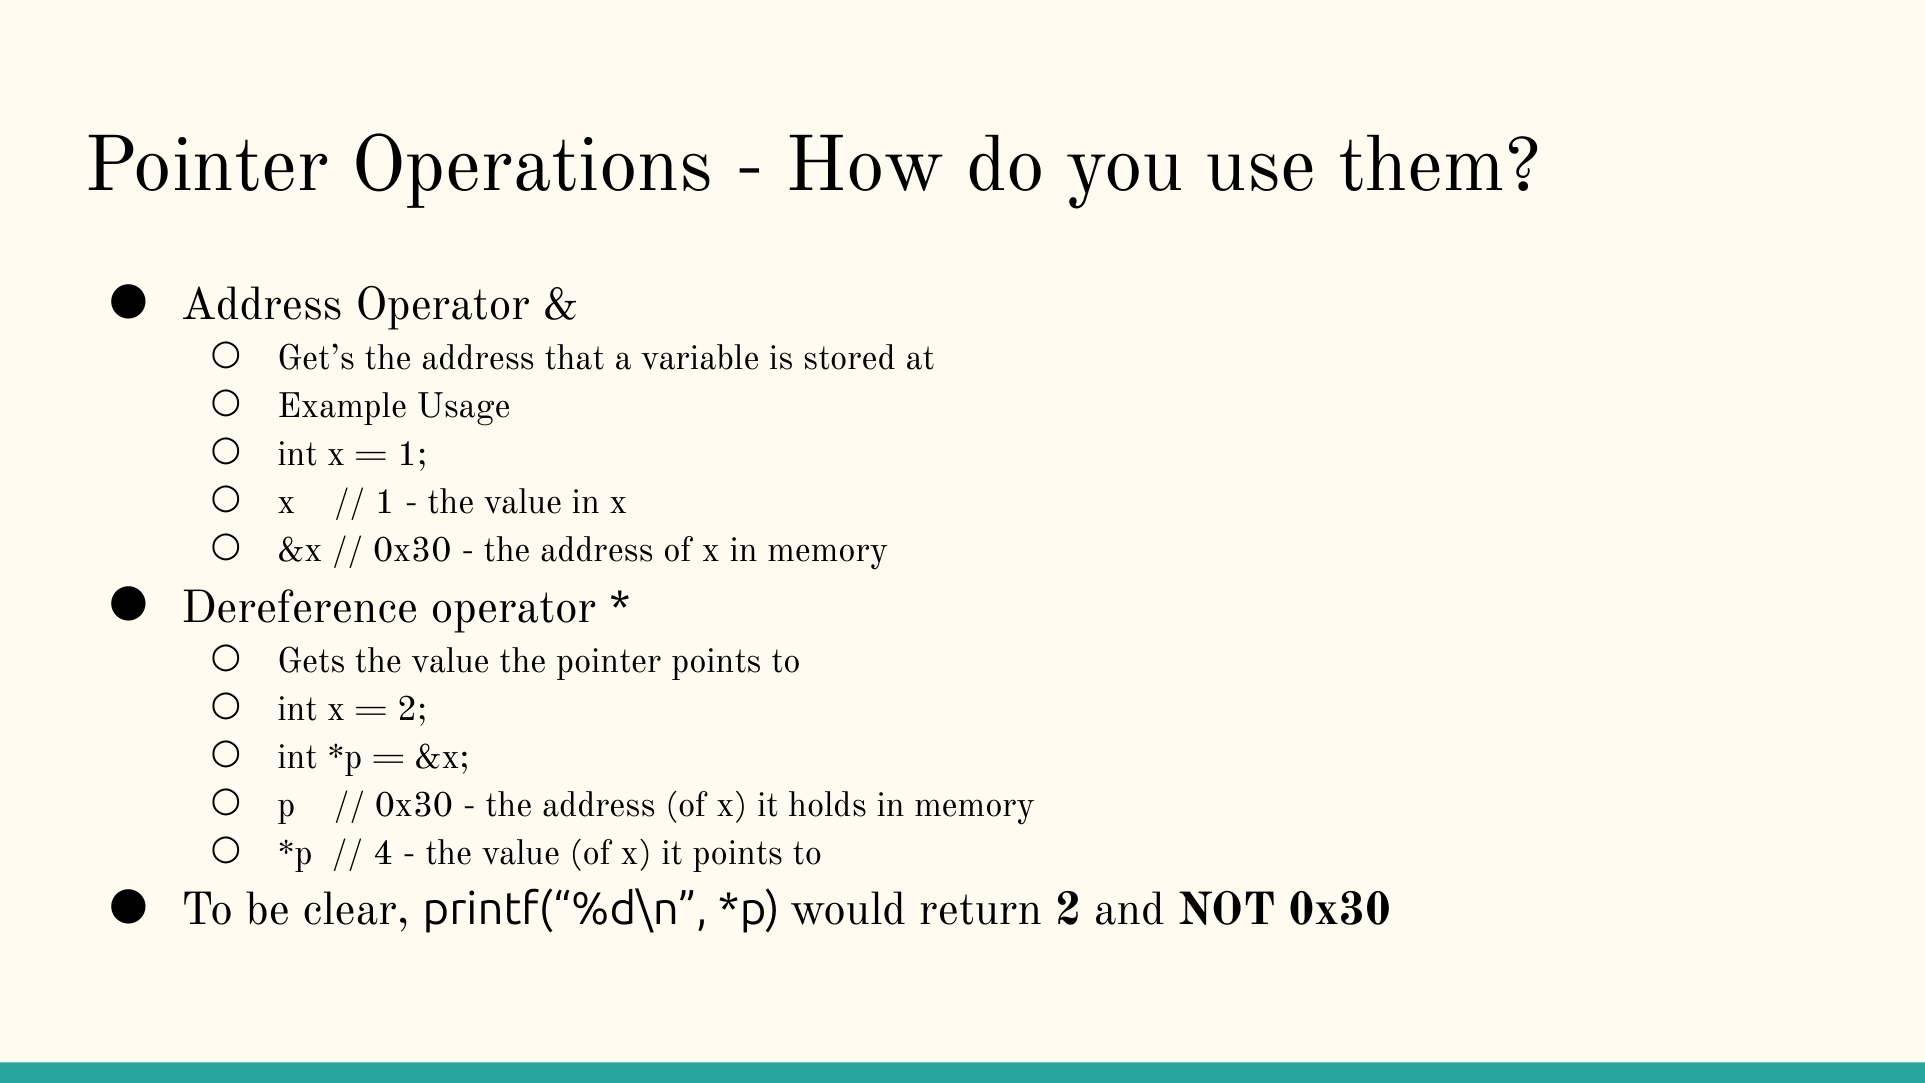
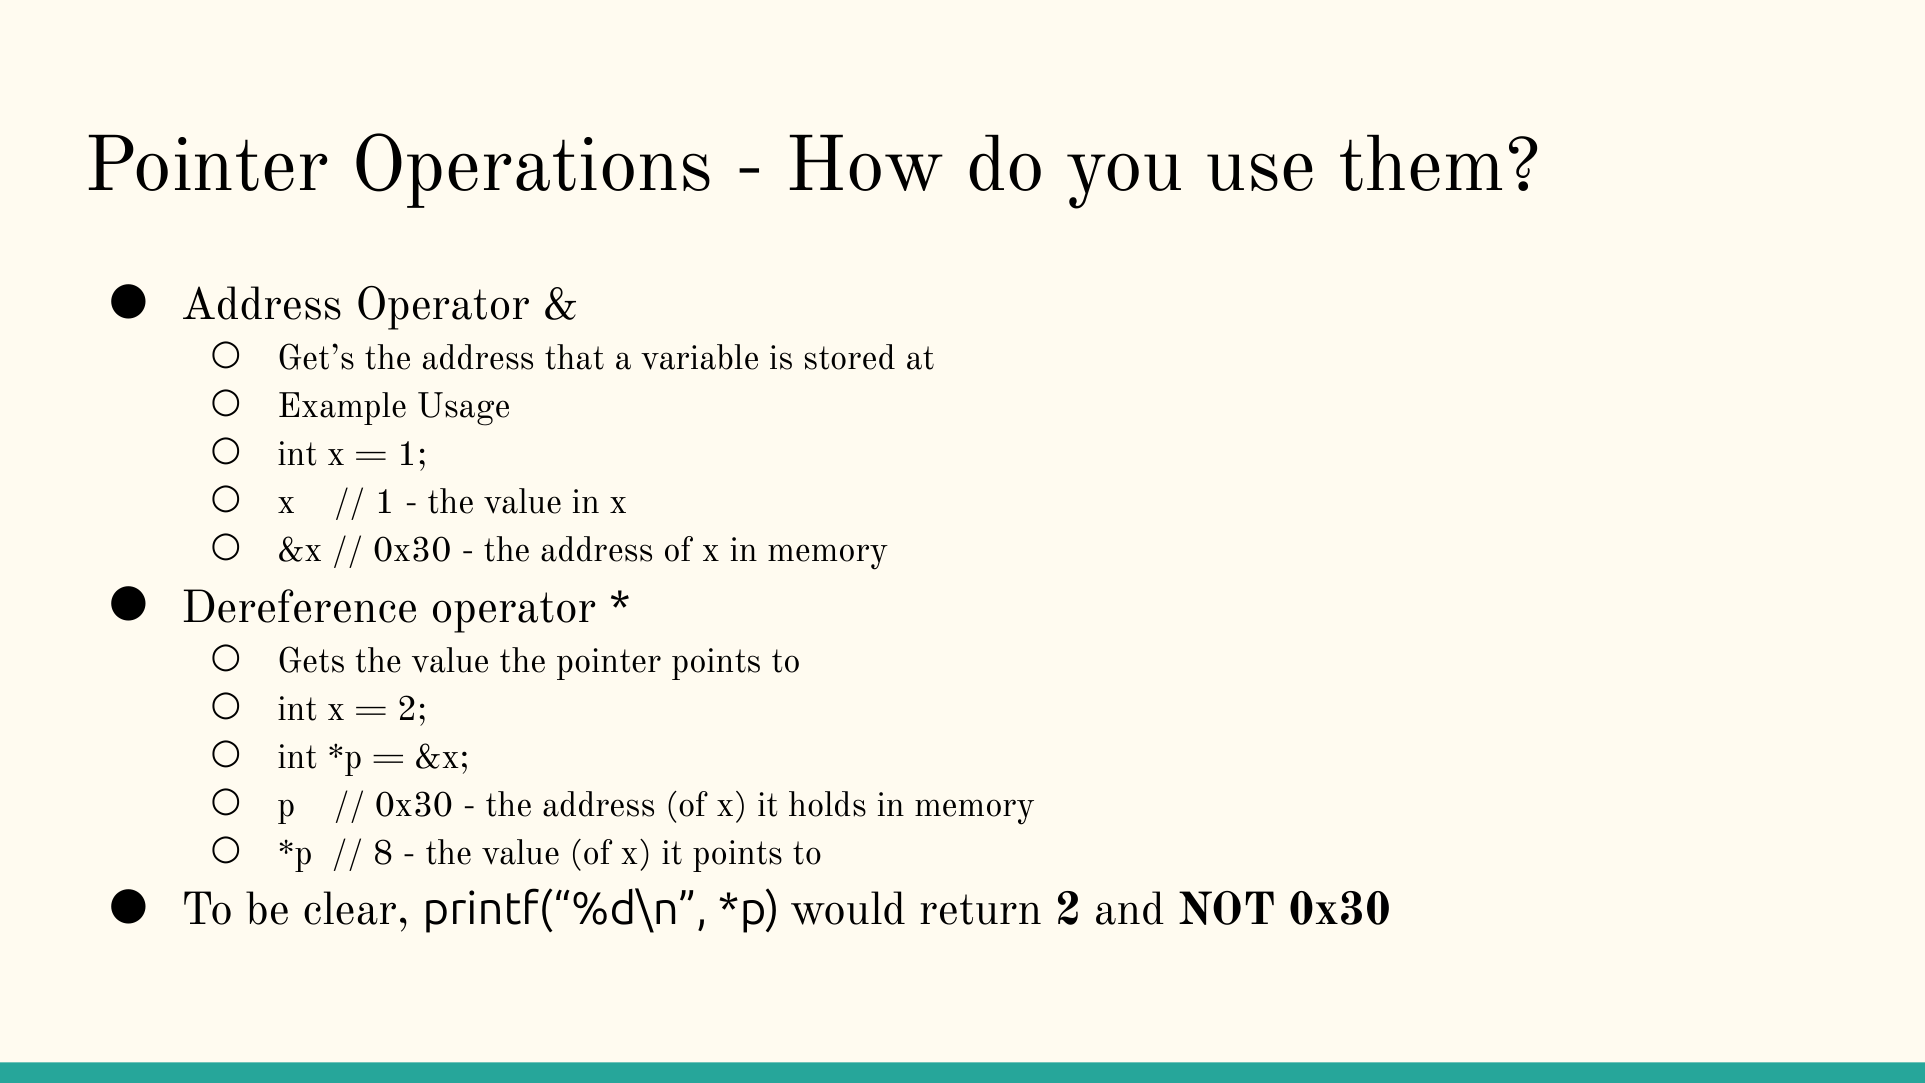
4: 4 -> 8 (383, 852)
